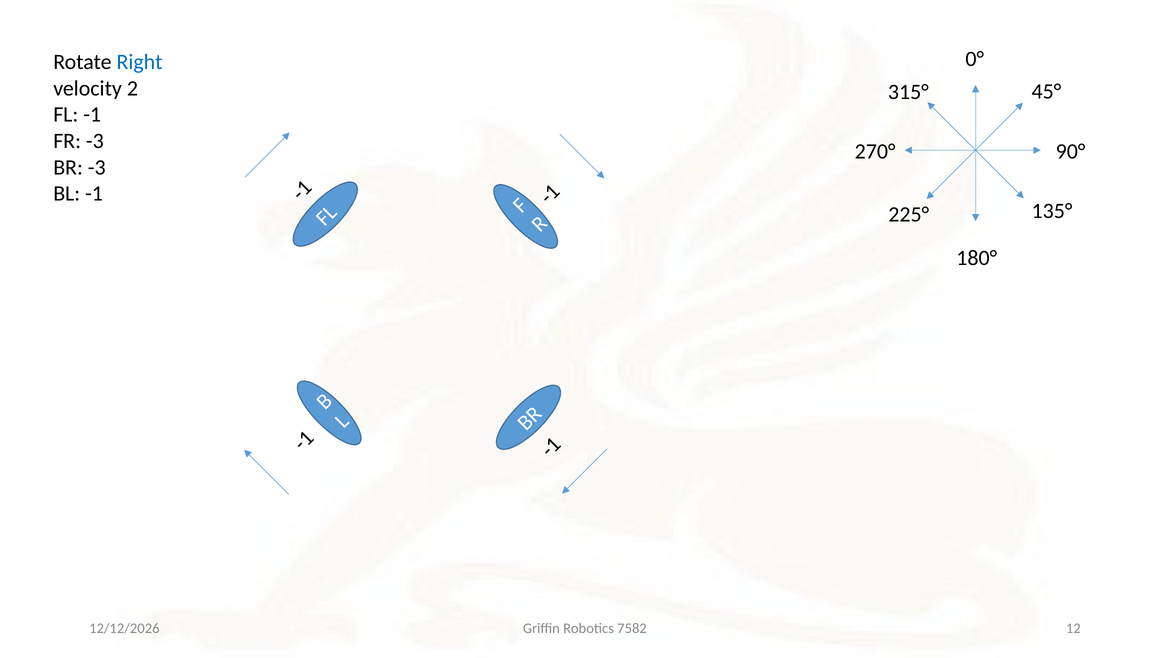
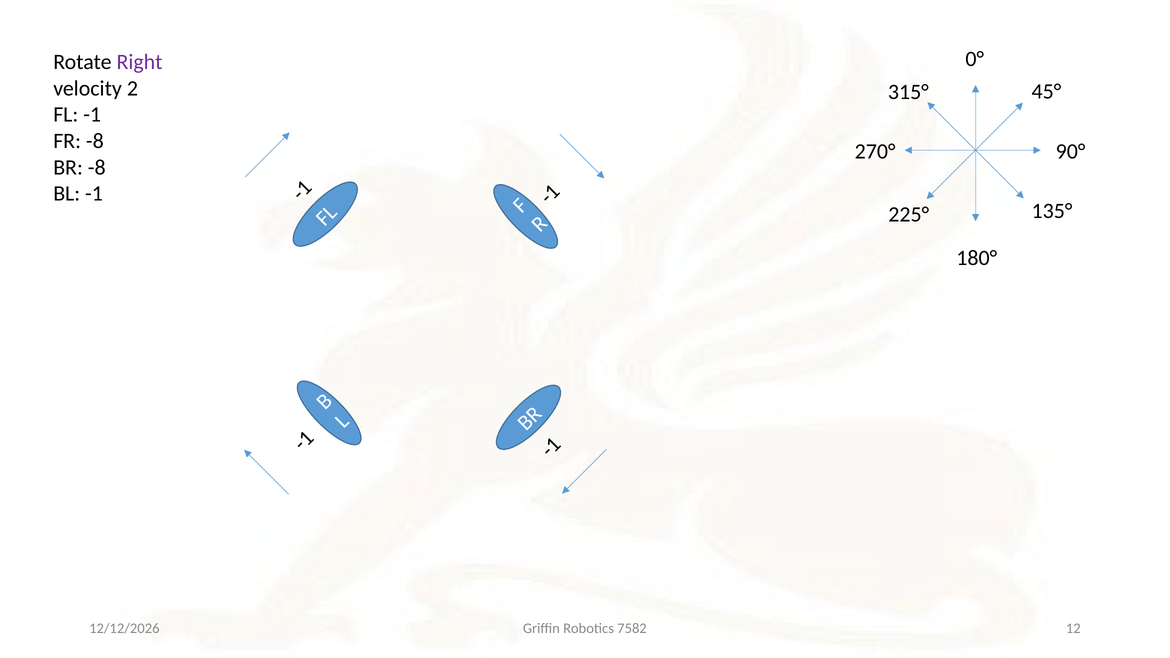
Right colour: blue -> purple (140, 62)
FR -3: -3 -> -8 (95, 141)
BR -3: -3 -> -8 (97, 167)
